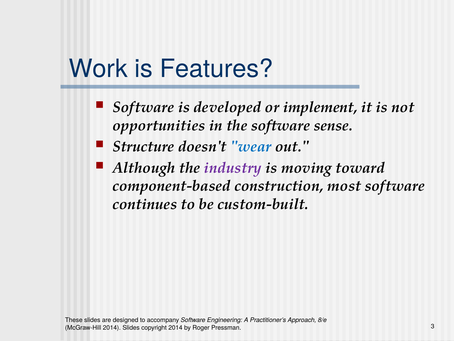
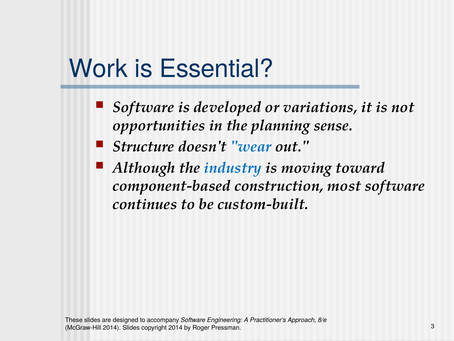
Features: Features -> Essential (217, 69)
implement: implement -> variations (320, 107)
the software: software -> planning (281, 125)
industry colour: purple -> blue (233, 168)
